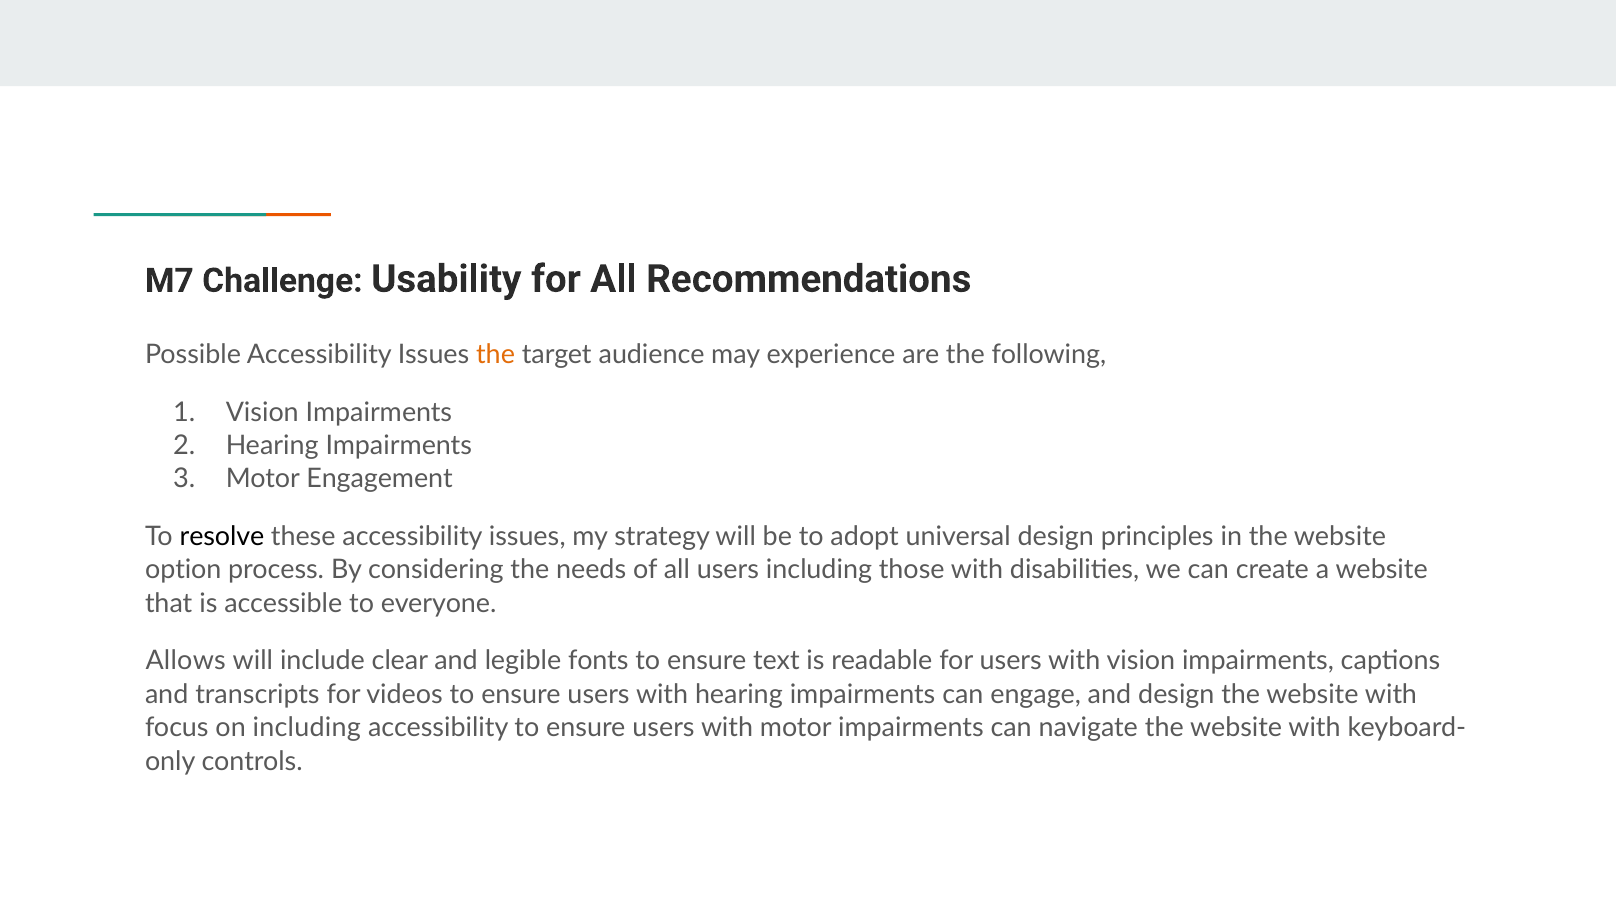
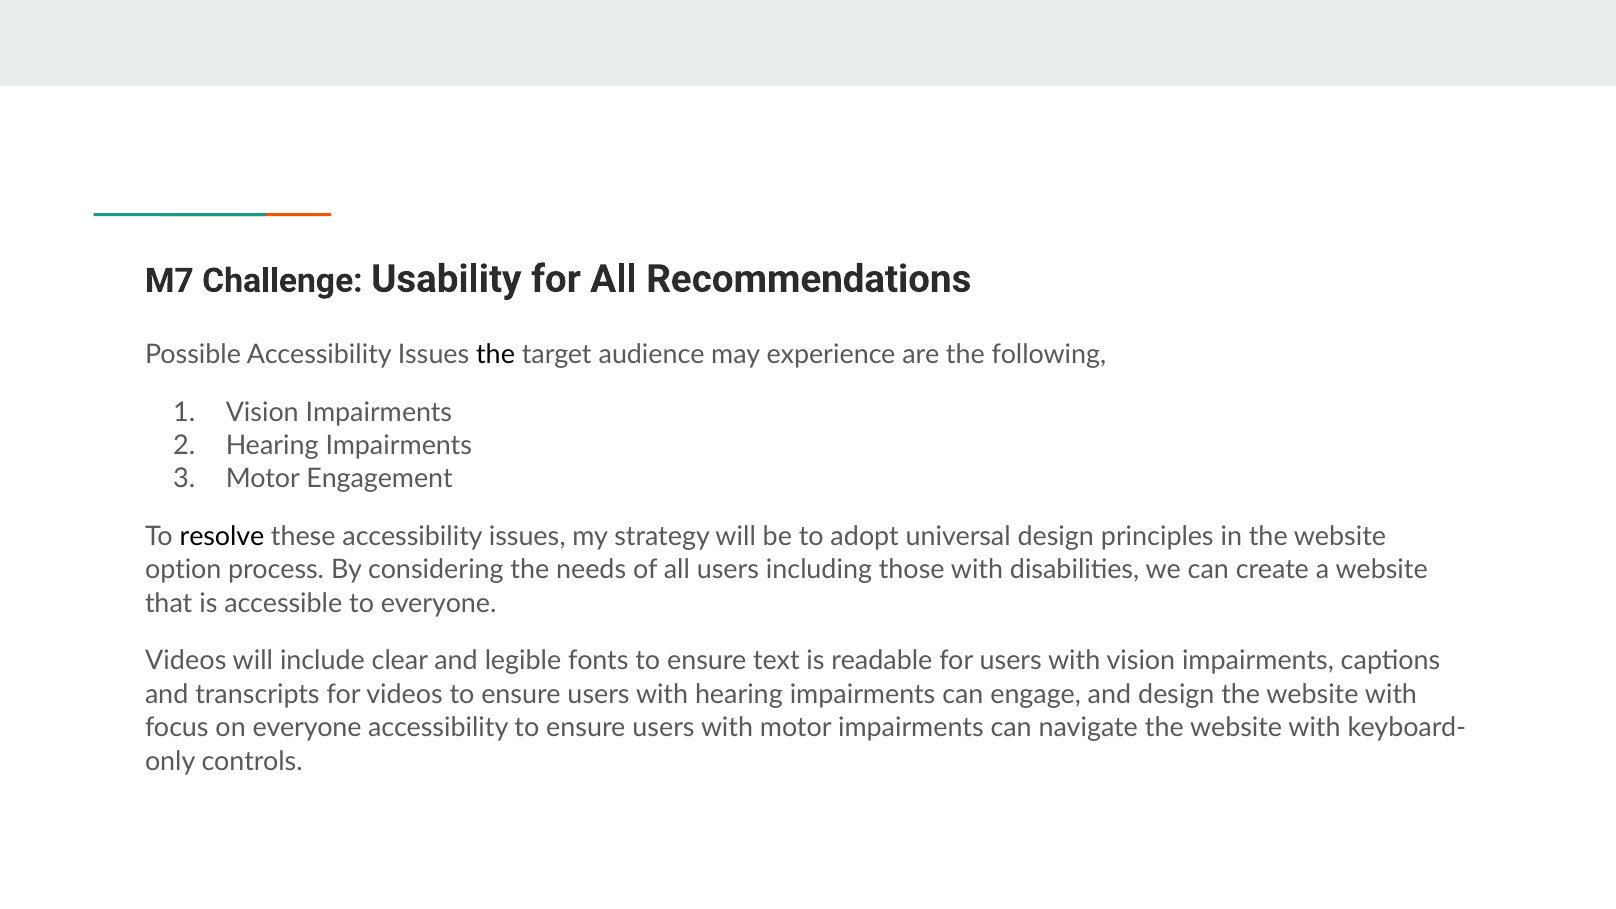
the colour: orange -> black (496, 355)
Allows: Allows -> Videos (186, 661)
on including: including -> everyone (307, 728)
